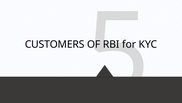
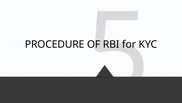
CUSTOMERS: CUSTOMERS -> PROCEDURE (55, 44)
